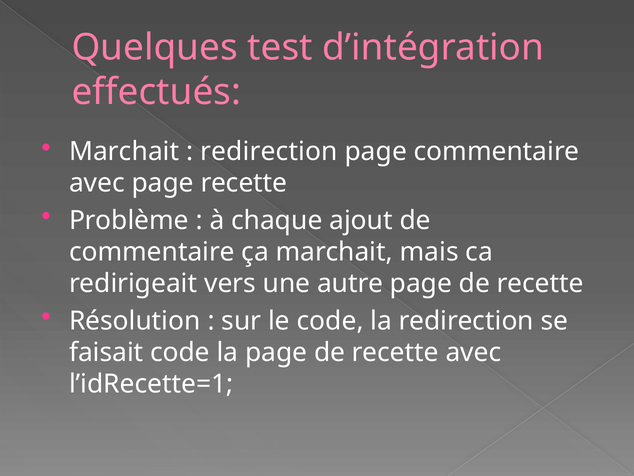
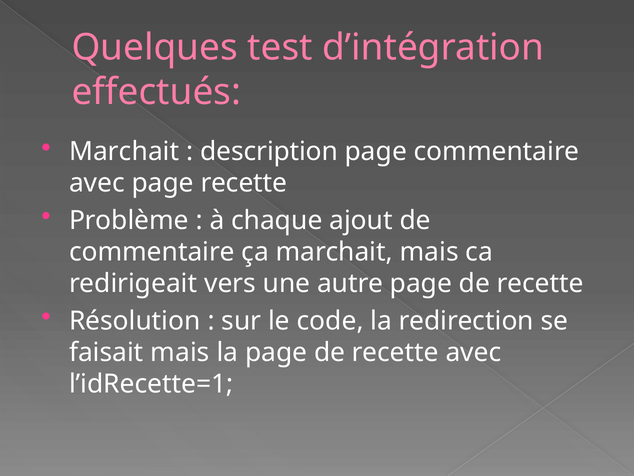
redirection: redirection -> description (269, 151)
faisait code: code -> mais (180, 352)
